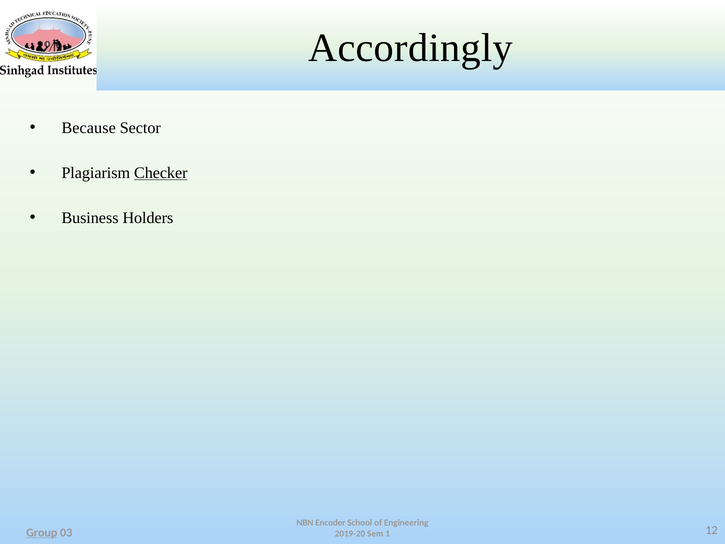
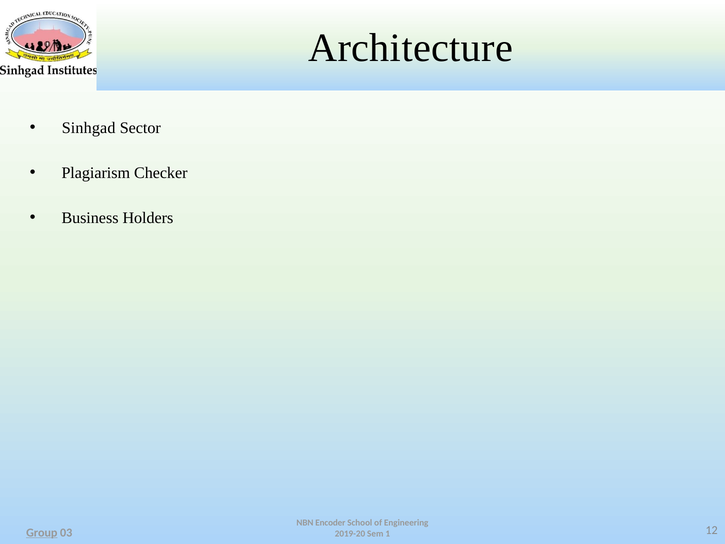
Accordingly: Accordingly -> Architecture (411, 48)
Because: Because -> Sinhgad (89, 128)
Checker underline: present -> none (161, 173)
